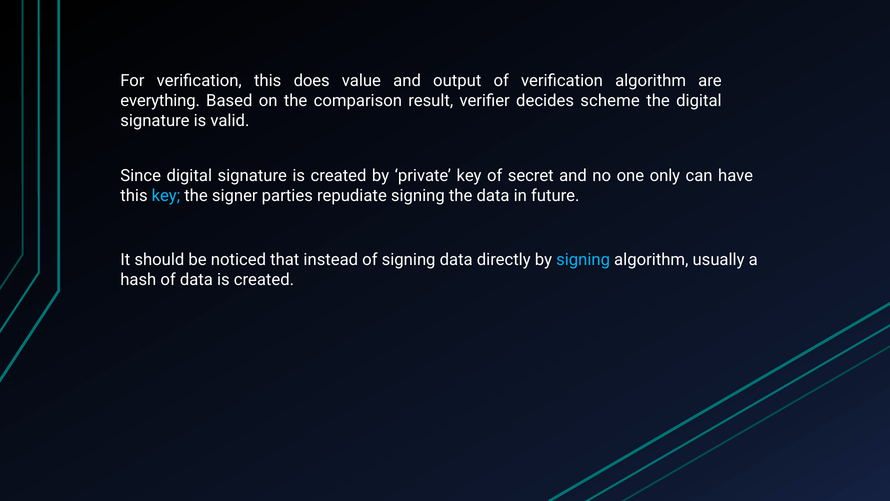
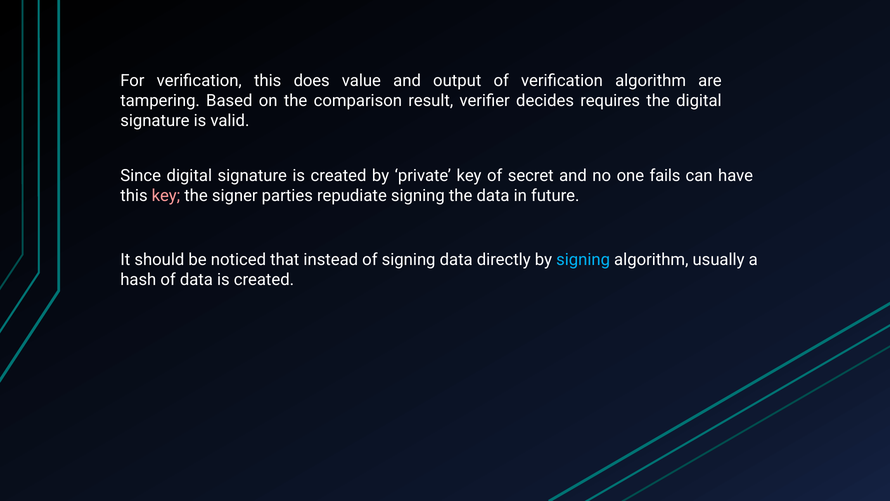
everything: everything -> tampering (160, 101)
scheme: scheme -> requires (610, 101)
only: only -> fails (665, 175)
key colour: light blue -> pink (166, 195)
